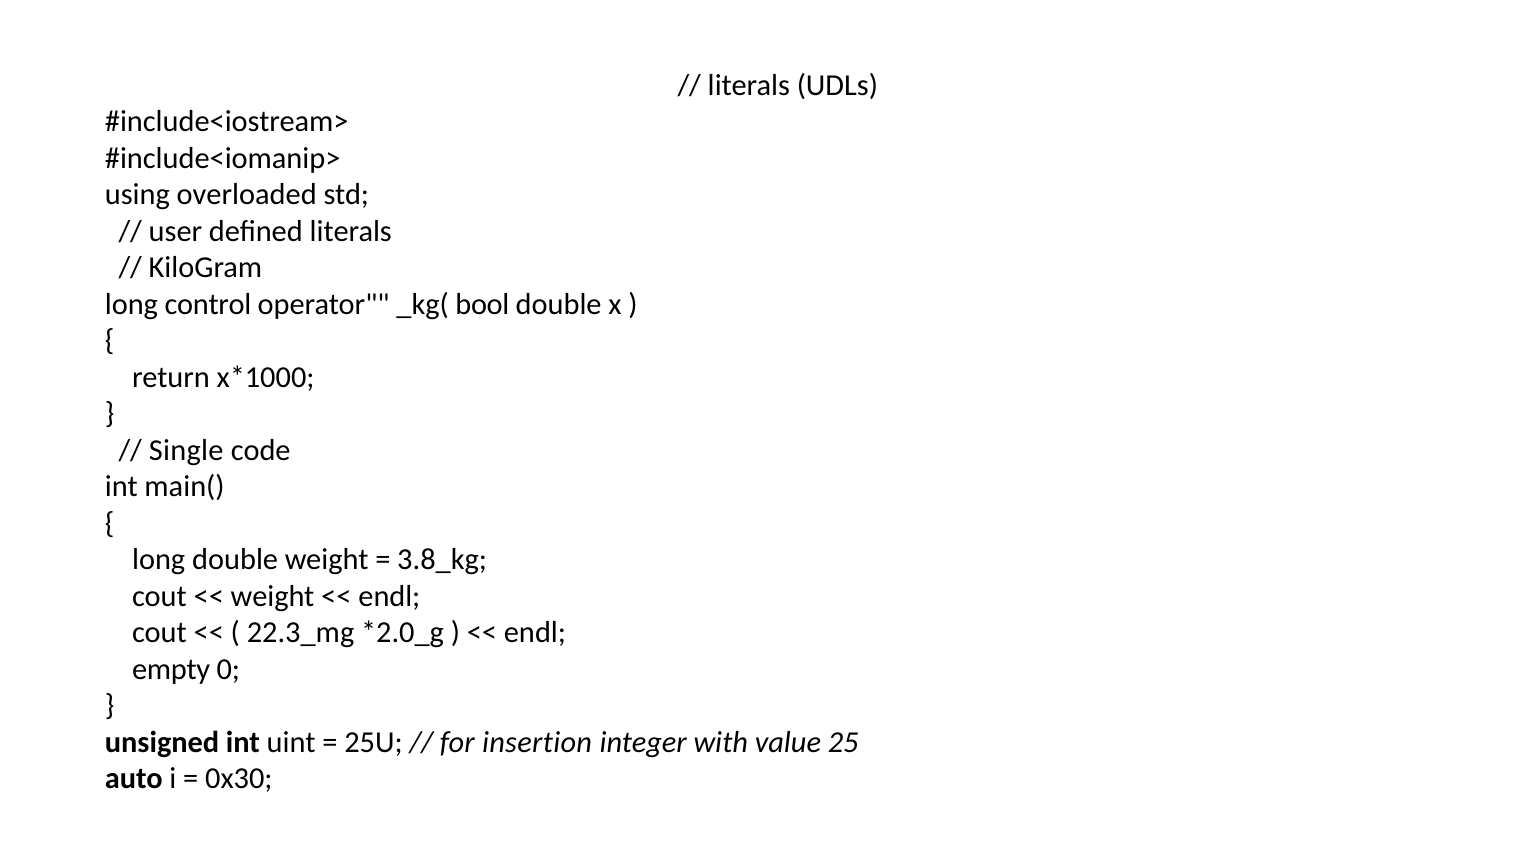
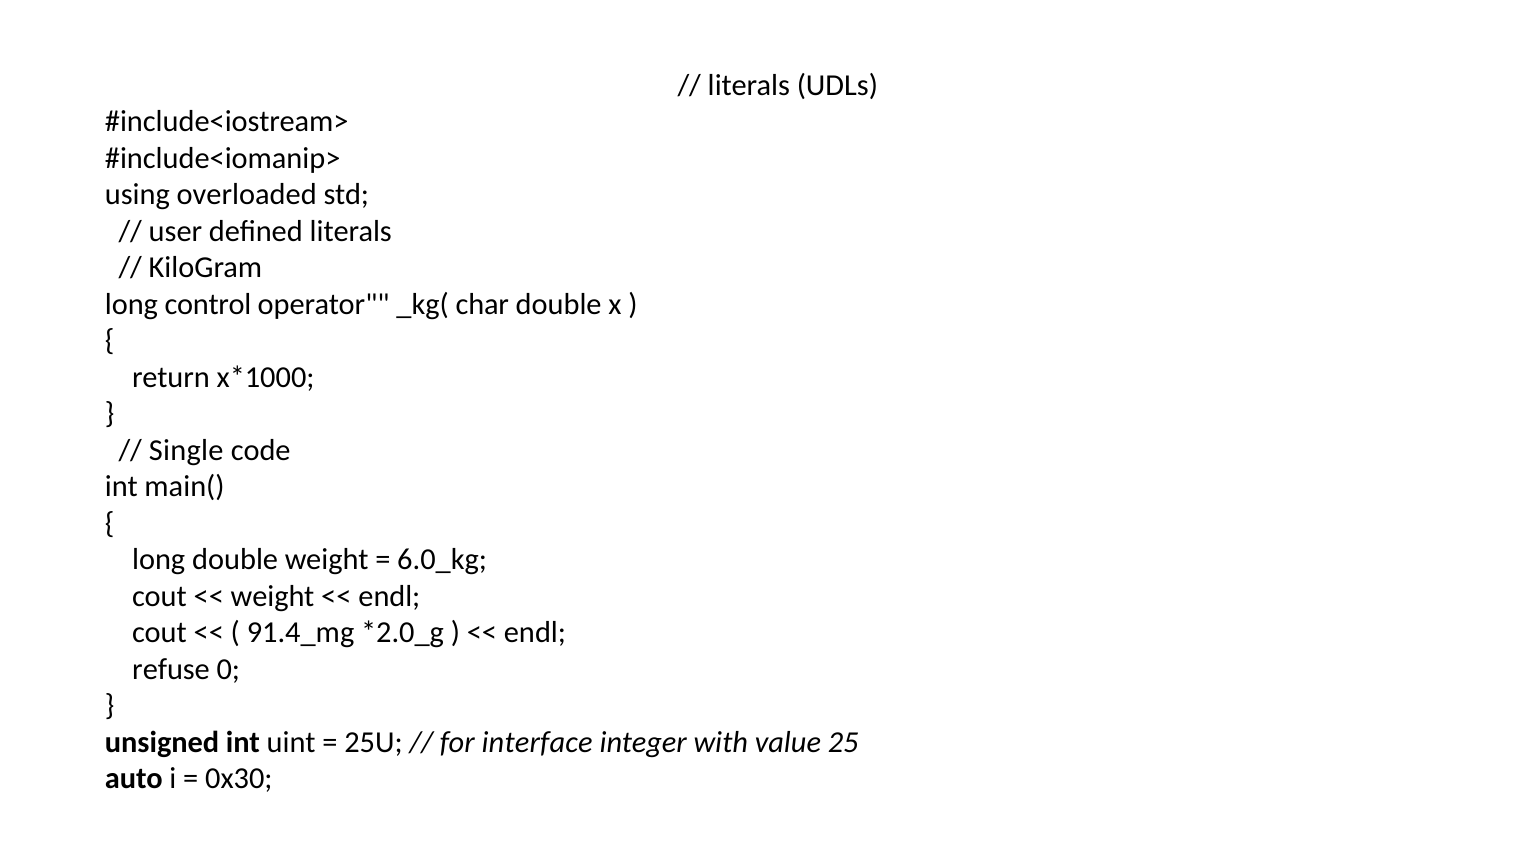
bool: bool -> char (482, 304)
3.8_kg: 3.8_kg -> 6.0_kg (442, 560)
22.3_mg: 22.3_mg -> 91.4_mg (301, 633)
empty: empty -> refuse (171, 669)
insertion: insertion -> interface (537, 742)
